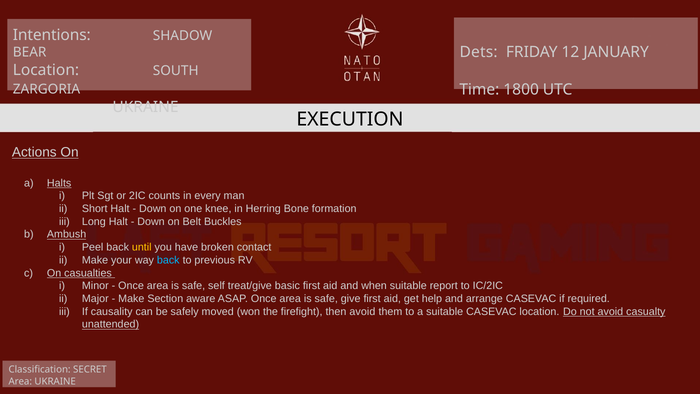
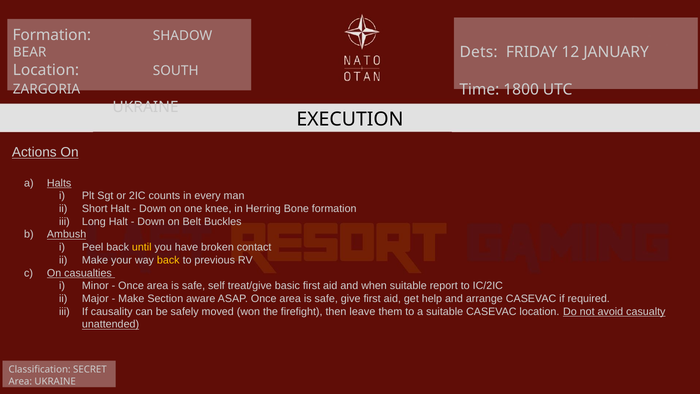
Intentions: Intentions -> Formation (52, 35)
back colour: light blue -> yellow (168, 260)
then avoid: avoid -> leave (362, 311)
